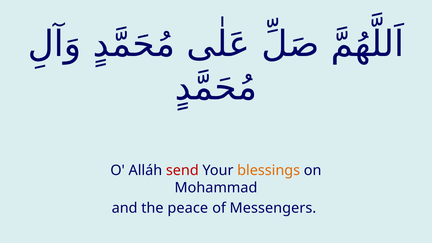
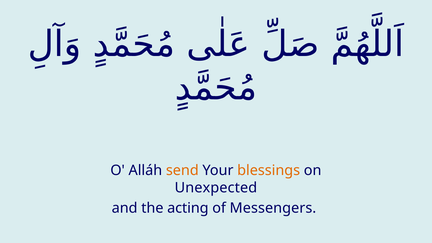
send colour: red -> orange (182, 171)
Mohammad: Mohammad -> Unexpected (216, 188)
peace: peace -> acting (188, 208)
